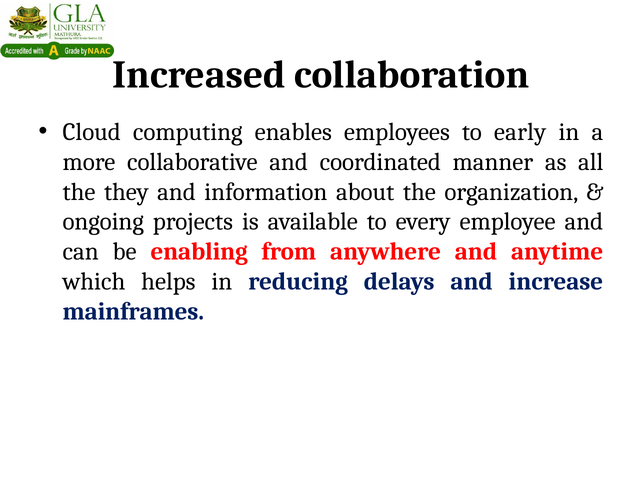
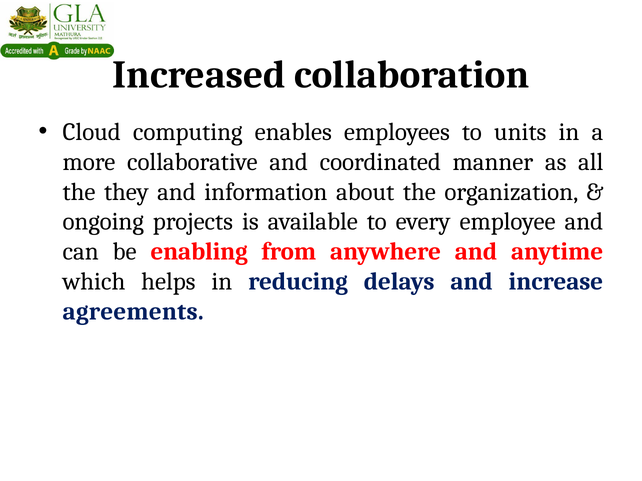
early: early -> units (520, 132)
mainframes: mainframes -> agreements (133, 312)
